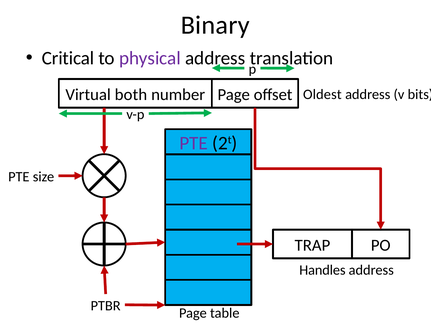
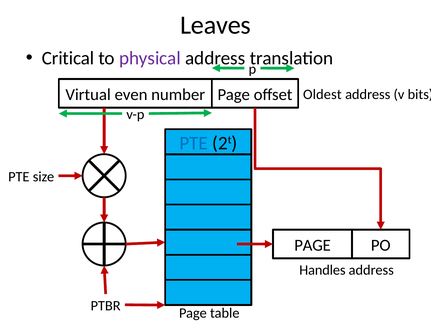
Binary: Binary -> Leaves (216, 25)
both: both -> even (131, 95)
PTE colour: purple -> blue (194, 143)
TRAP: TRAP -> PAGE (313, 245)
